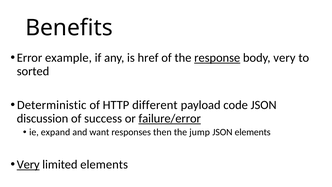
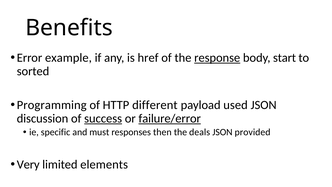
body very: very -> start (285, 58)
Deterministic: Deterministic -> Programming (52, 105)
code: code -> used (236, 105)
success underline: none -> present (103, 118)
expand: expand -> specific (56, 132)
want: want -> must (99, 132)
jump: jump -> deals (200, 132)
JSON elements: elements -> provided (253, 132)
Very underline: present -> none (28, 164)
